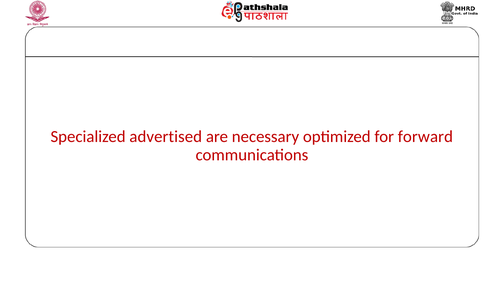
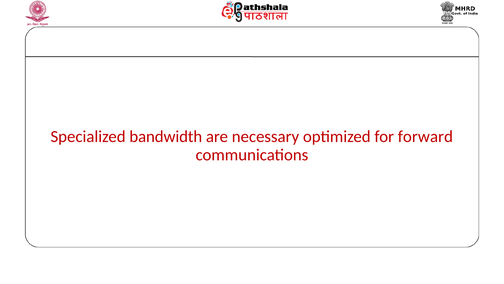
advertised: advertised -> bandwidth (166, 136)
